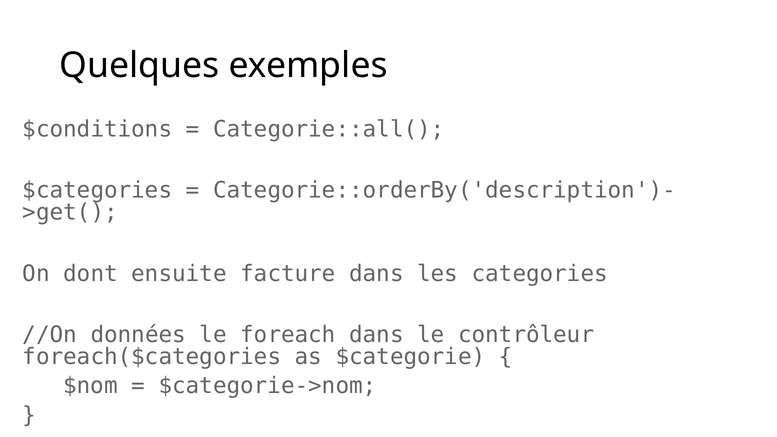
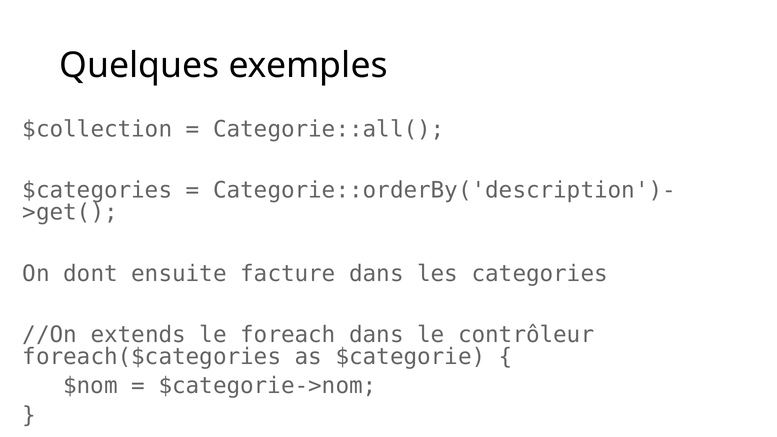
$conditions: $conditions -> $collection (97, 129)
données: données -> extends (138, 335)
